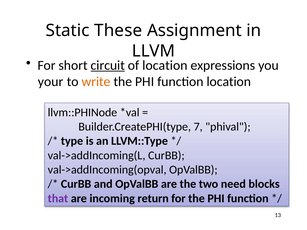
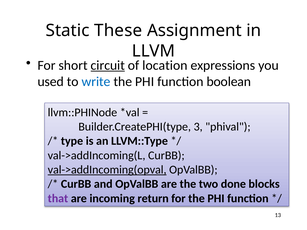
your: your -> used (51, 82)
write colour: orange -> blue (96, 82)
function location: location -> boolean (229, 82)
7: 7 -> 3 (198, 127)
val->addIncoming(opval underline: none -> present (107, 170)
need: need -> done (233, 184)
